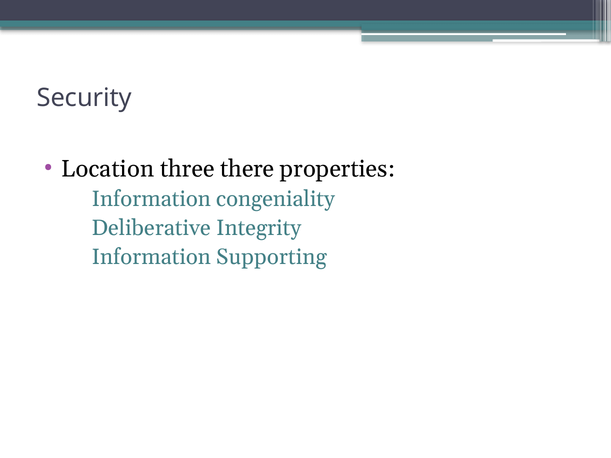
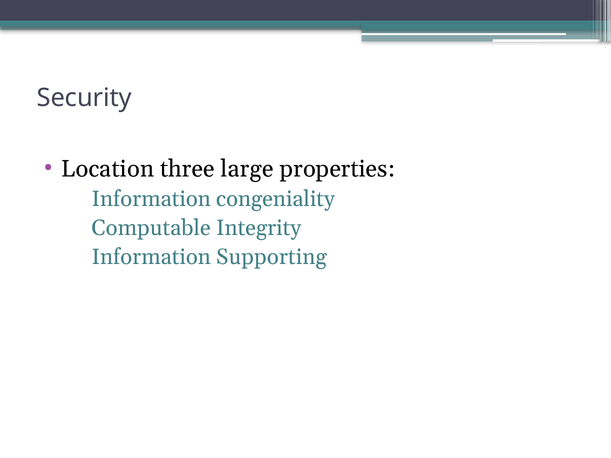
there: there -> large (247, 169)
Deliberative: Deliberative -> Computable (151, 228)
